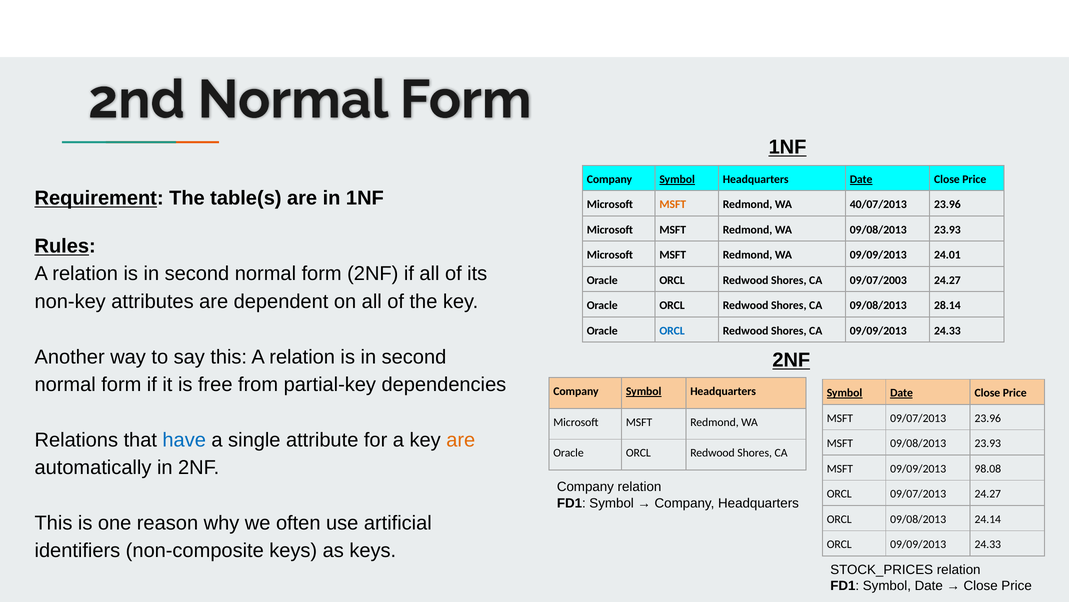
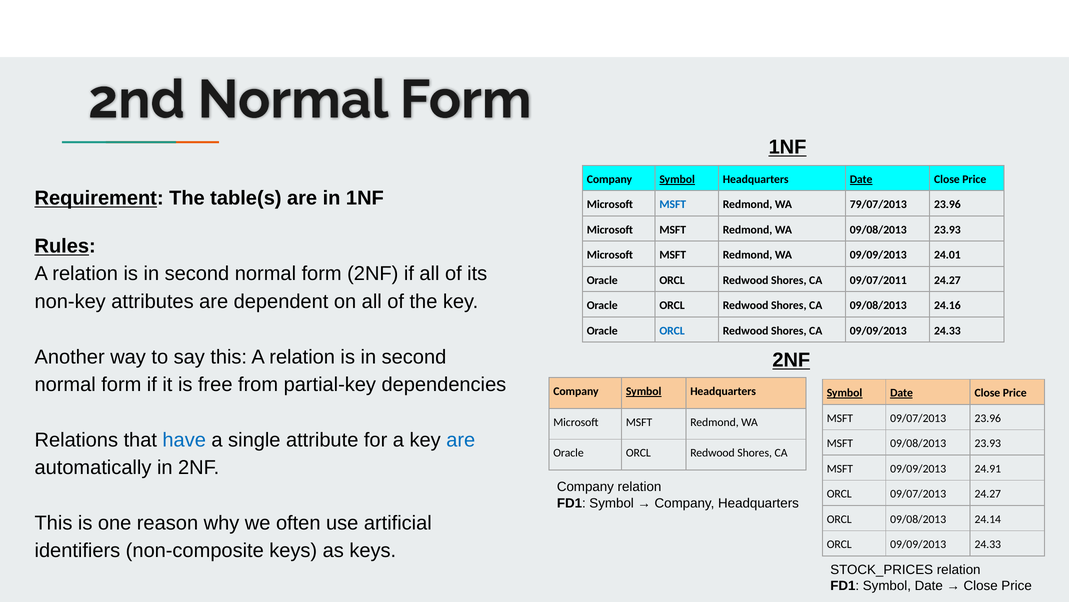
MSFT colour: orange -> blue (673, 204)
40/07/2013: 40/07/2013 -> 79/07/2013 (878, 204)
09/07/2003: 09/07/2003 -> 09/07/2011 (878, 280)
28.14: 28.14 -> 24.16 (947, 305)
are colour: orange -> blue (461, 439)
98.08: 98.08 -> 24.91 (988, 468)
